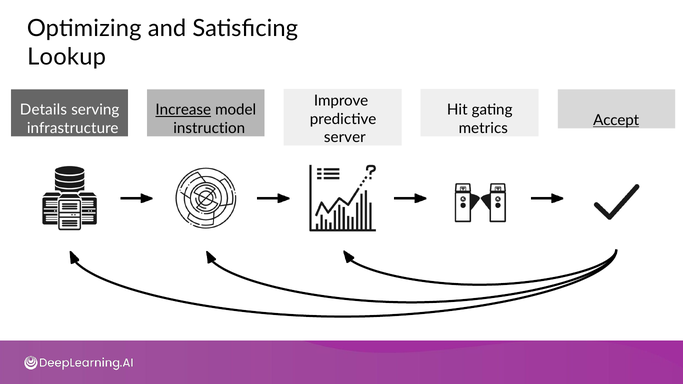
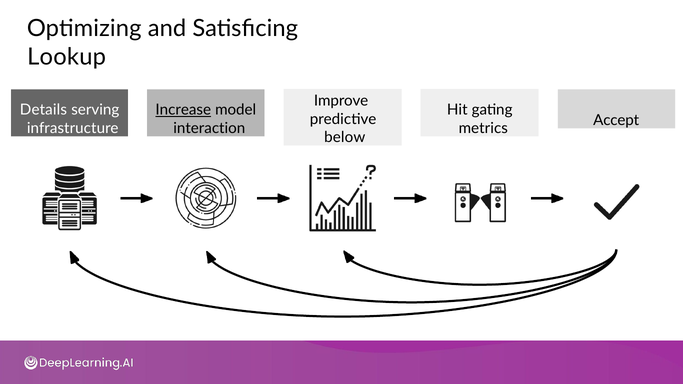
Accept underline: present -> none (616, 120)
instruction: instruction -> interaction (209, 128)
server: server -> below (345, 138)
